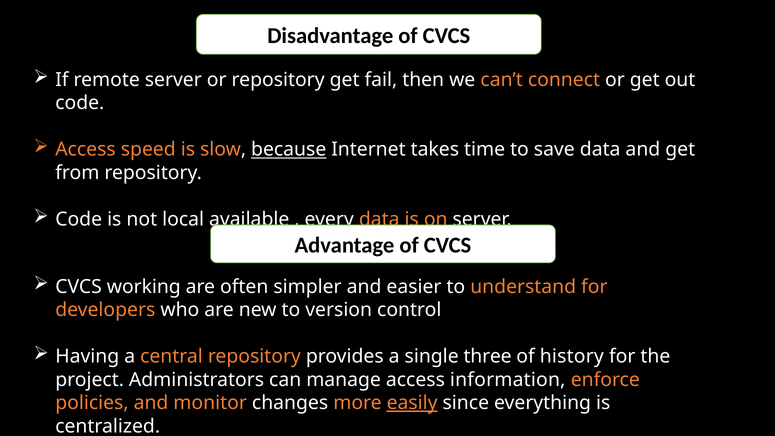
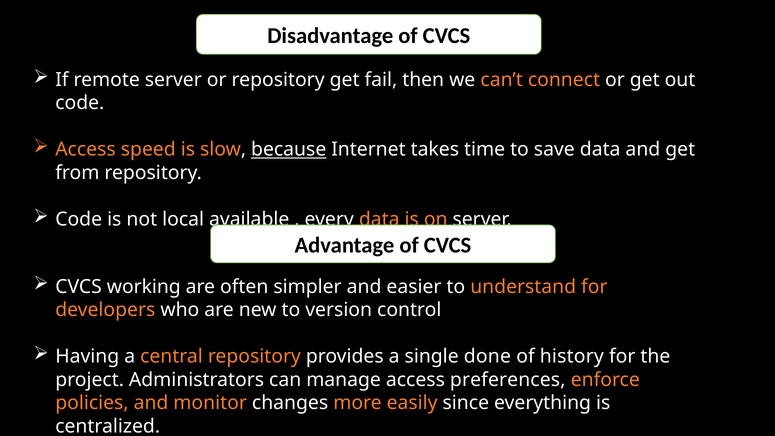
three: three -> done (487, 356)
information: information -> preferences (508, 380)
easily underline: present -> none (412, 403)
